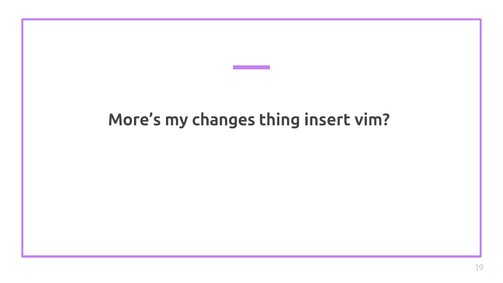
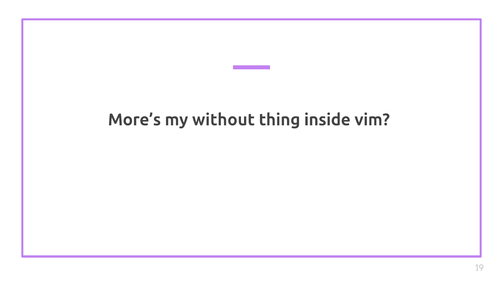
changes: changes -> without (223, 120)
insert: insert -> inside (327, 120)
